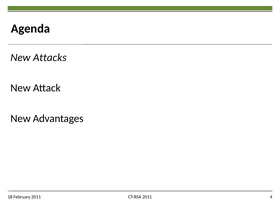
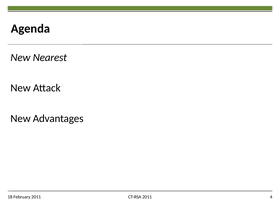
Attacks: Attacks -> Nearest (50, 57)
